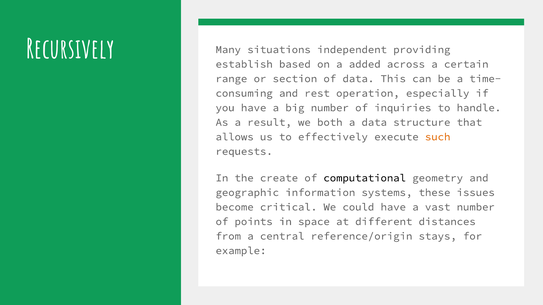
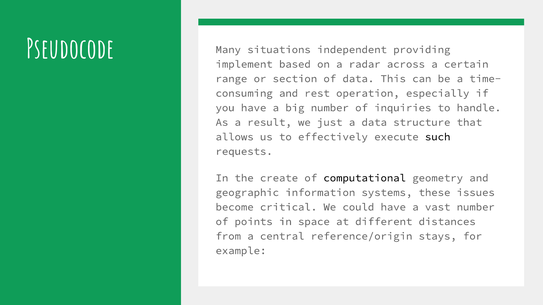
Recursively: Recursively -> Pseudocode (70, 49)
establish: establish -> implement (244, 64)
added: added -> radar (365, 64)
both: both -> just (330, 122)
such colour: orange -> black (438, 137)
